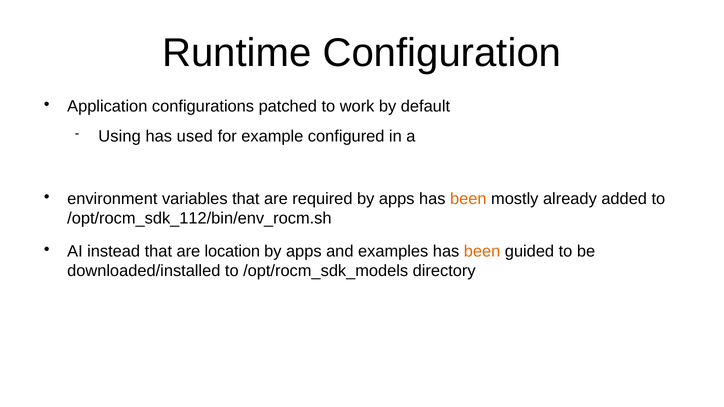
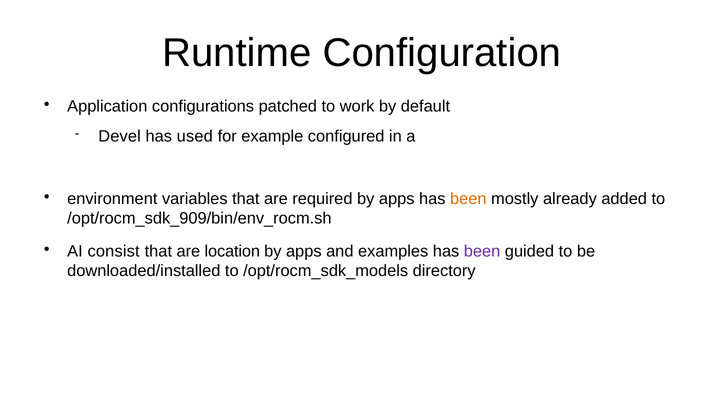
Using: Using -> Devel (120, 136)
/opt/rocm_sdk_112/bin/env_rocm.sh: /opt/rocm_sdk_112/bin/env_rocm.sh -> /opt/rocm_sdk_909/bin/env_rocm.sh (199, 219)
instead: instead -> consist (114, 251)
been colour: orange -> purple (482, 251)
